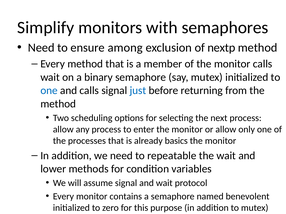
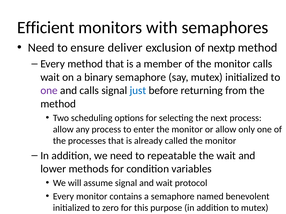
Simplify: Simplify -> Efficient (46, 28)
among: among -> deliver (125, 48)
one colour: blue -> purple (49, 91)
basics: basics -> called (176, 141)
